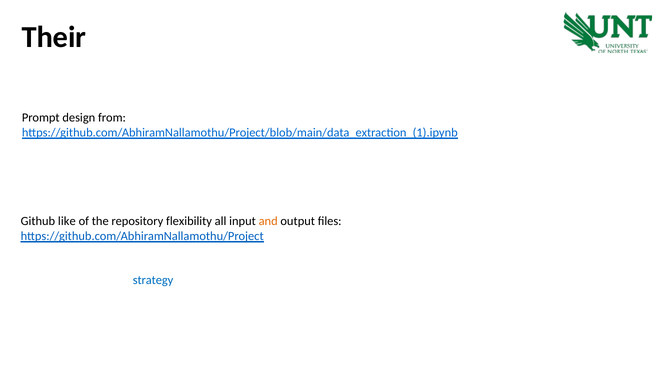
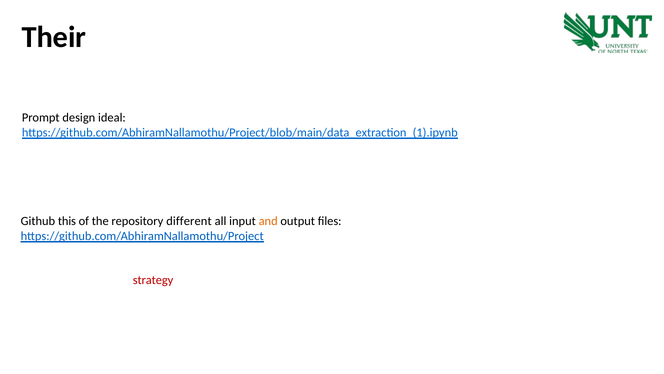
from: from -> ideal (112, 118)
like: like -> this (67, 221)
flexibility: flexibility -> different (189, 221)
strategy colour: blue -> red (153, 280)
